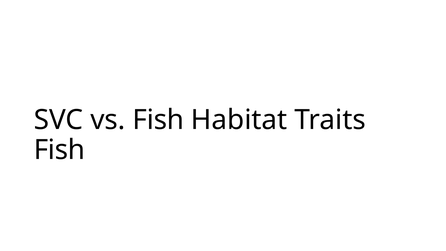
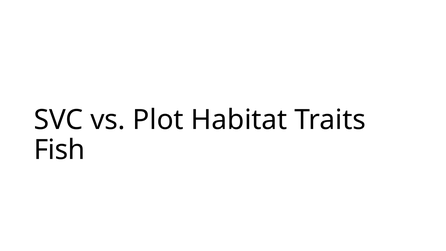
vs Fish: Fish -> Plot (158, 120)
